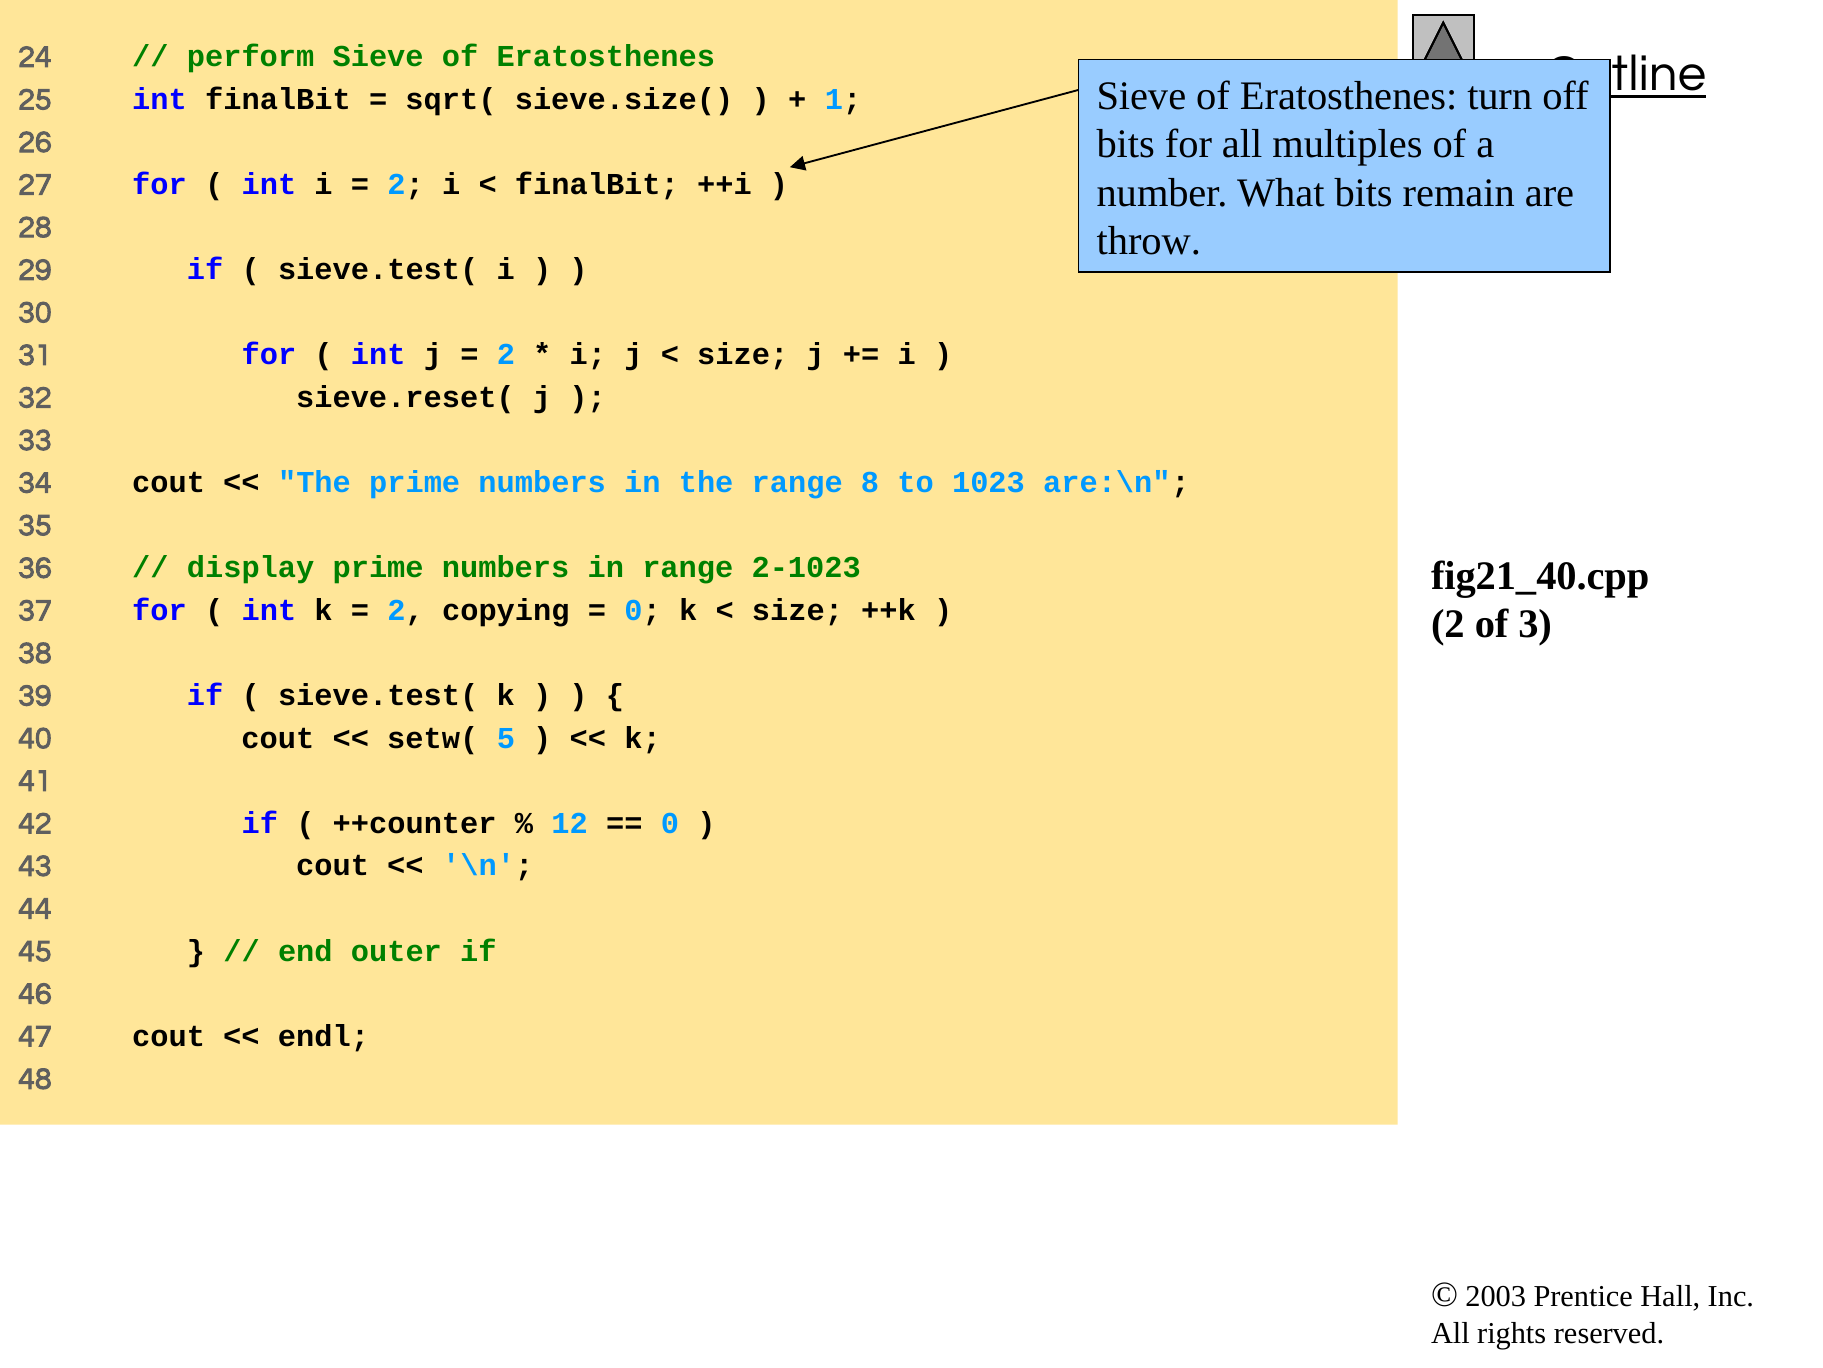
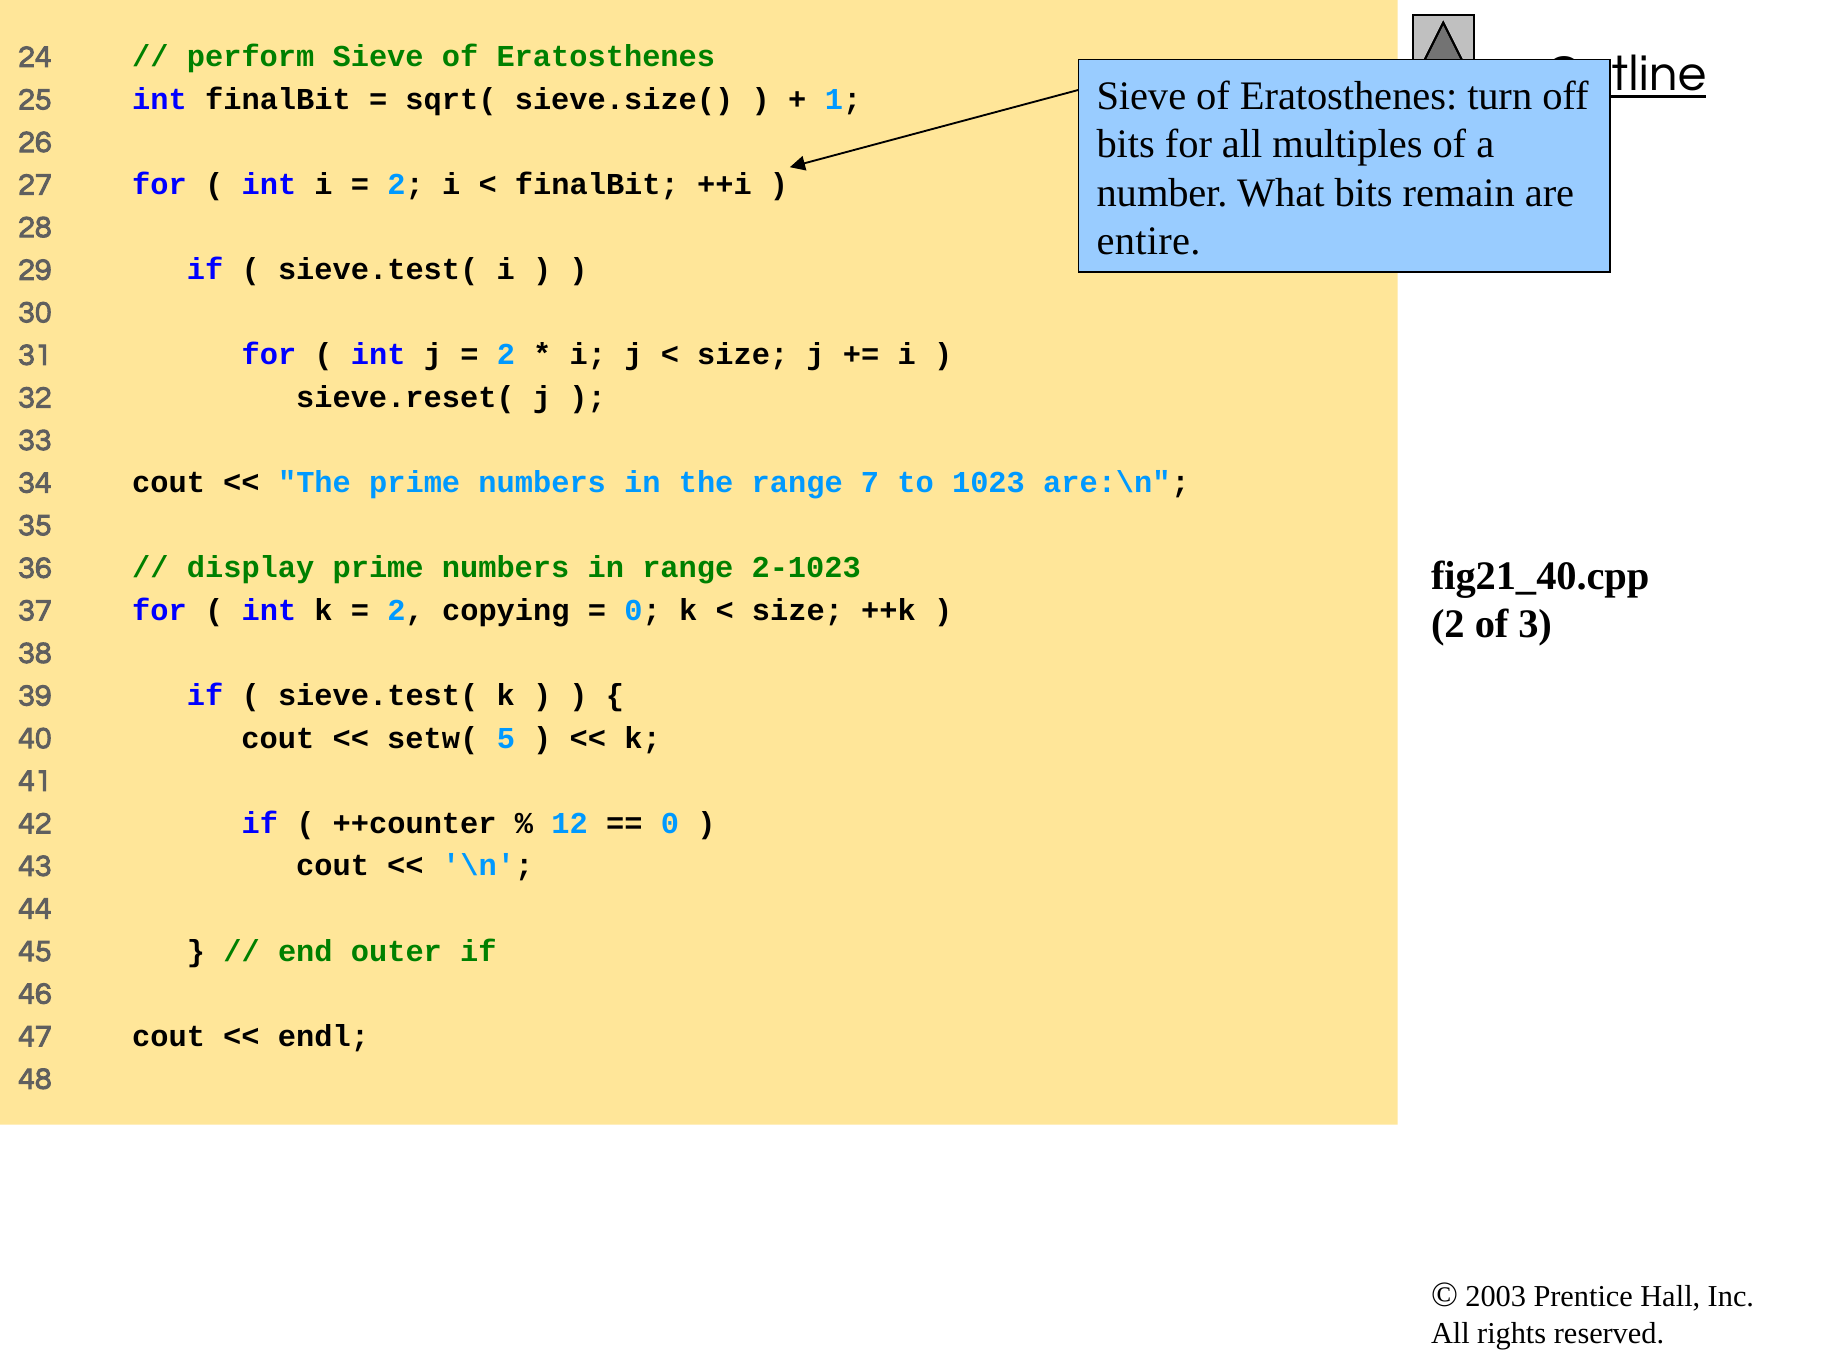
throw: throw -> entire (1149, 241)
8: 8 -> 7 (870, 482)
